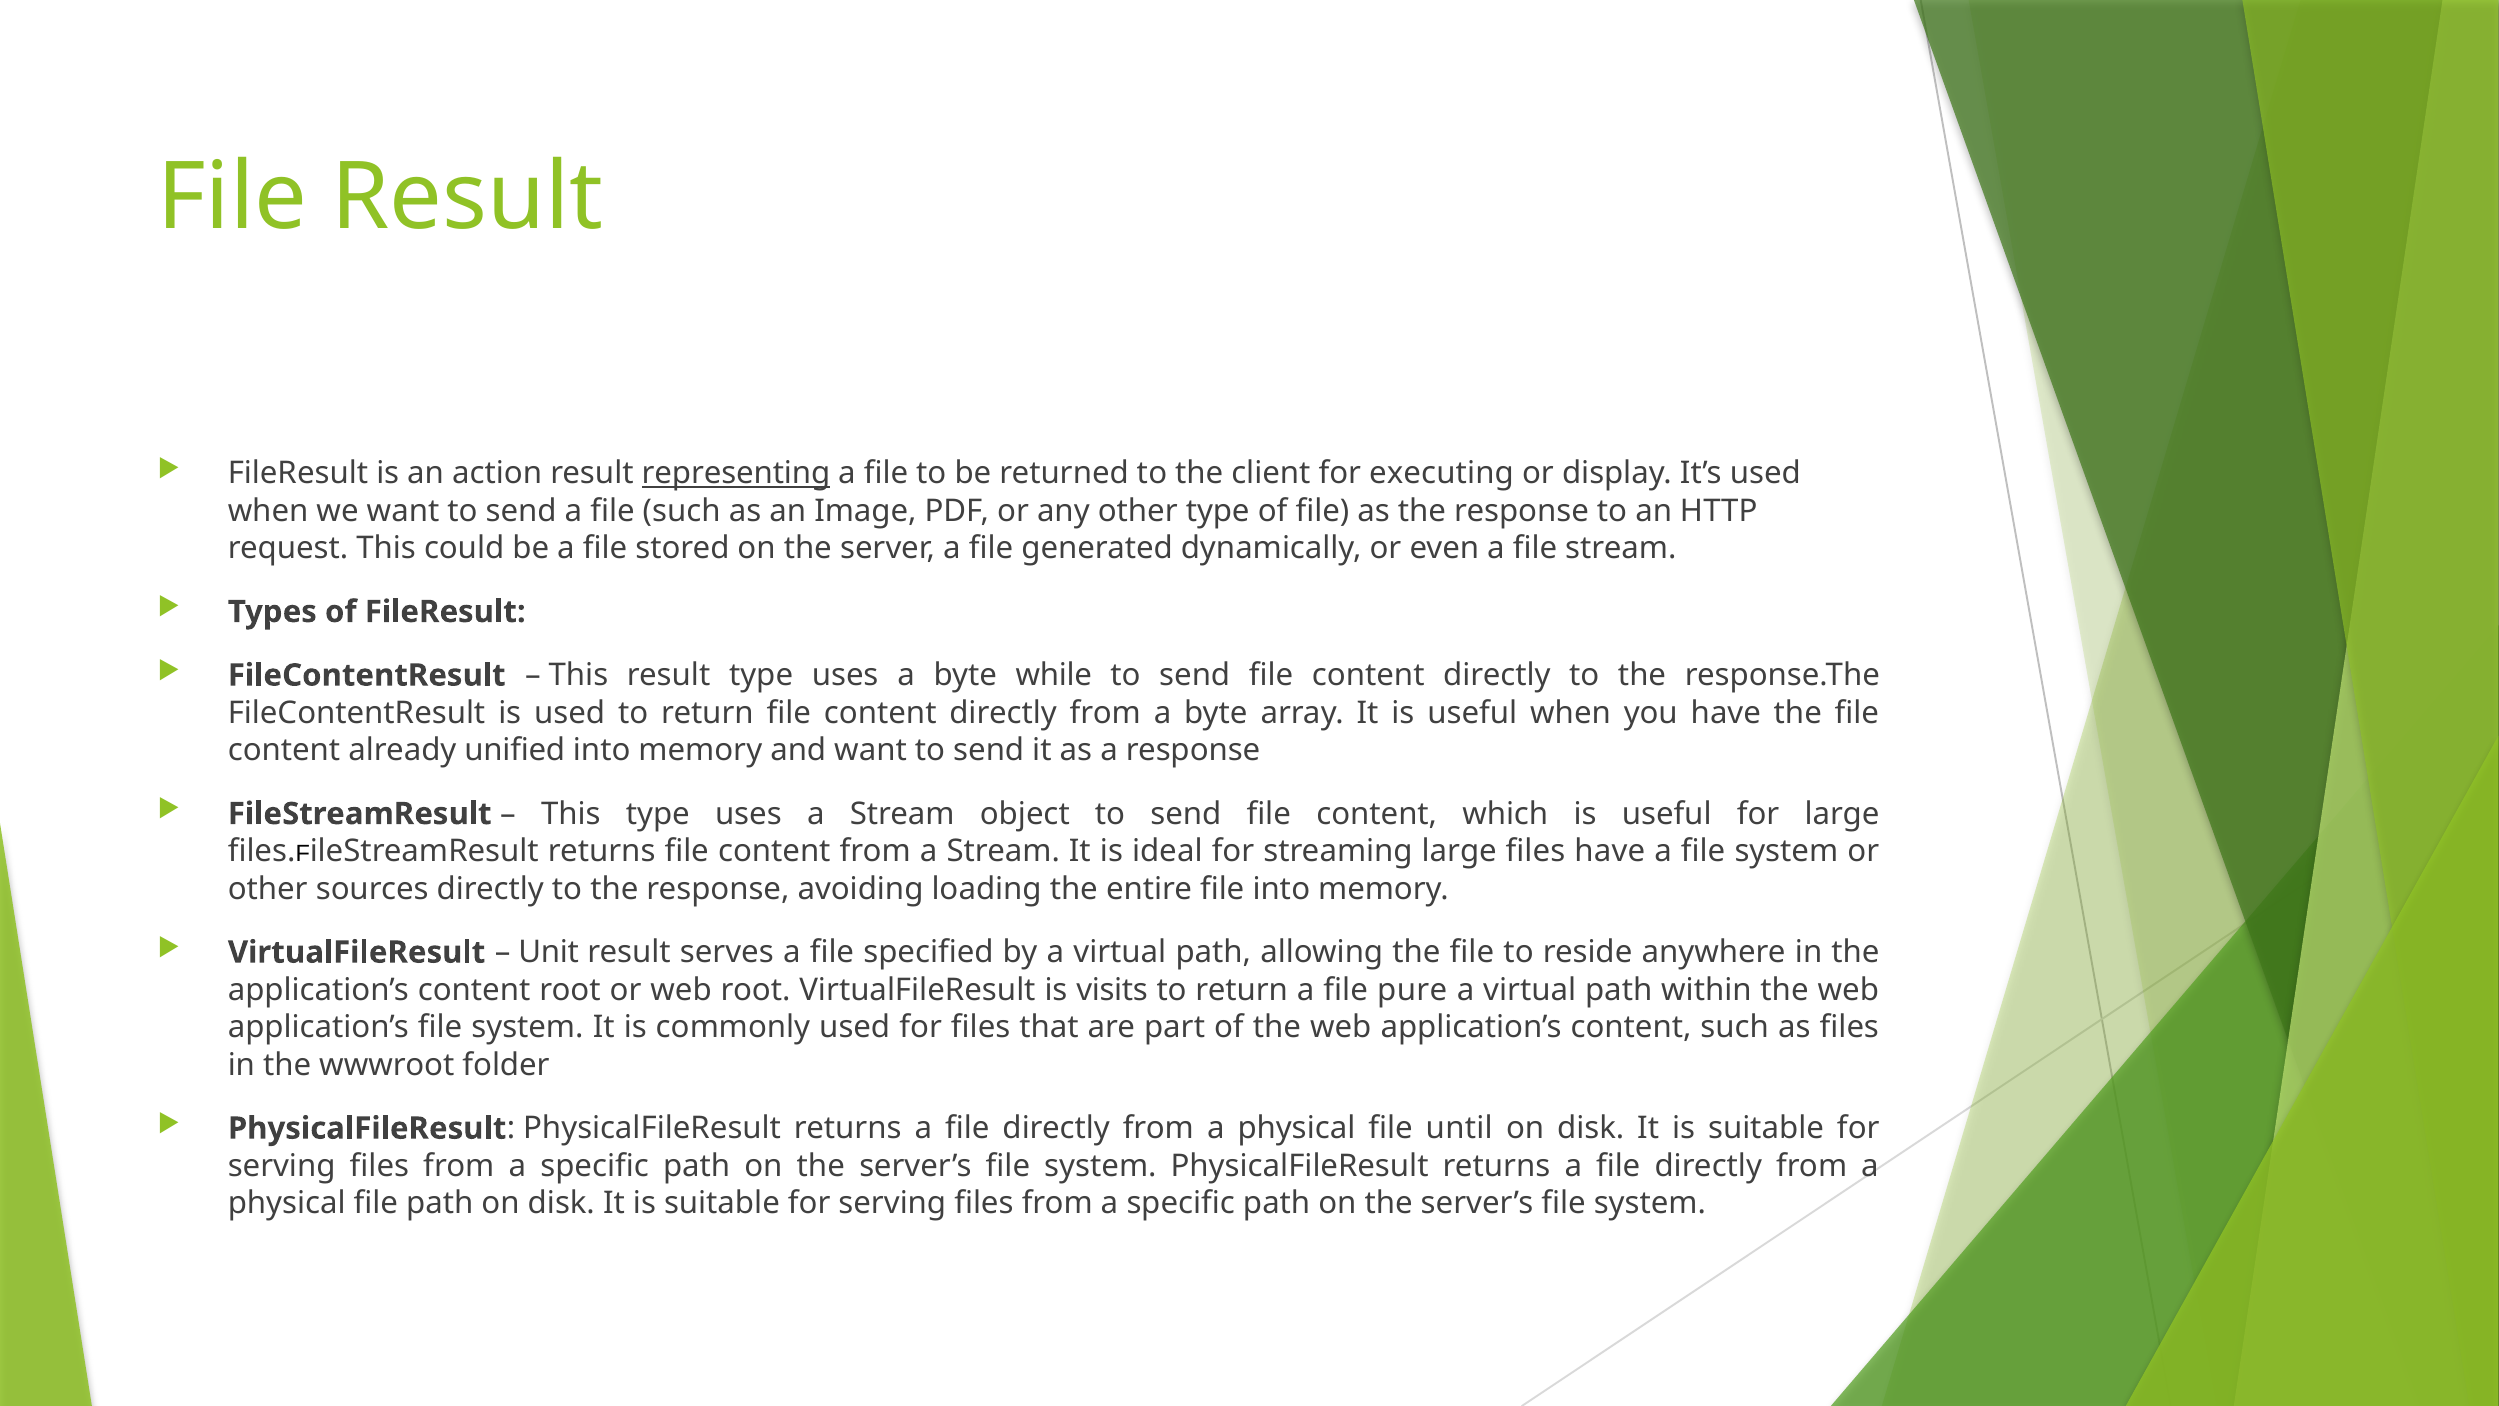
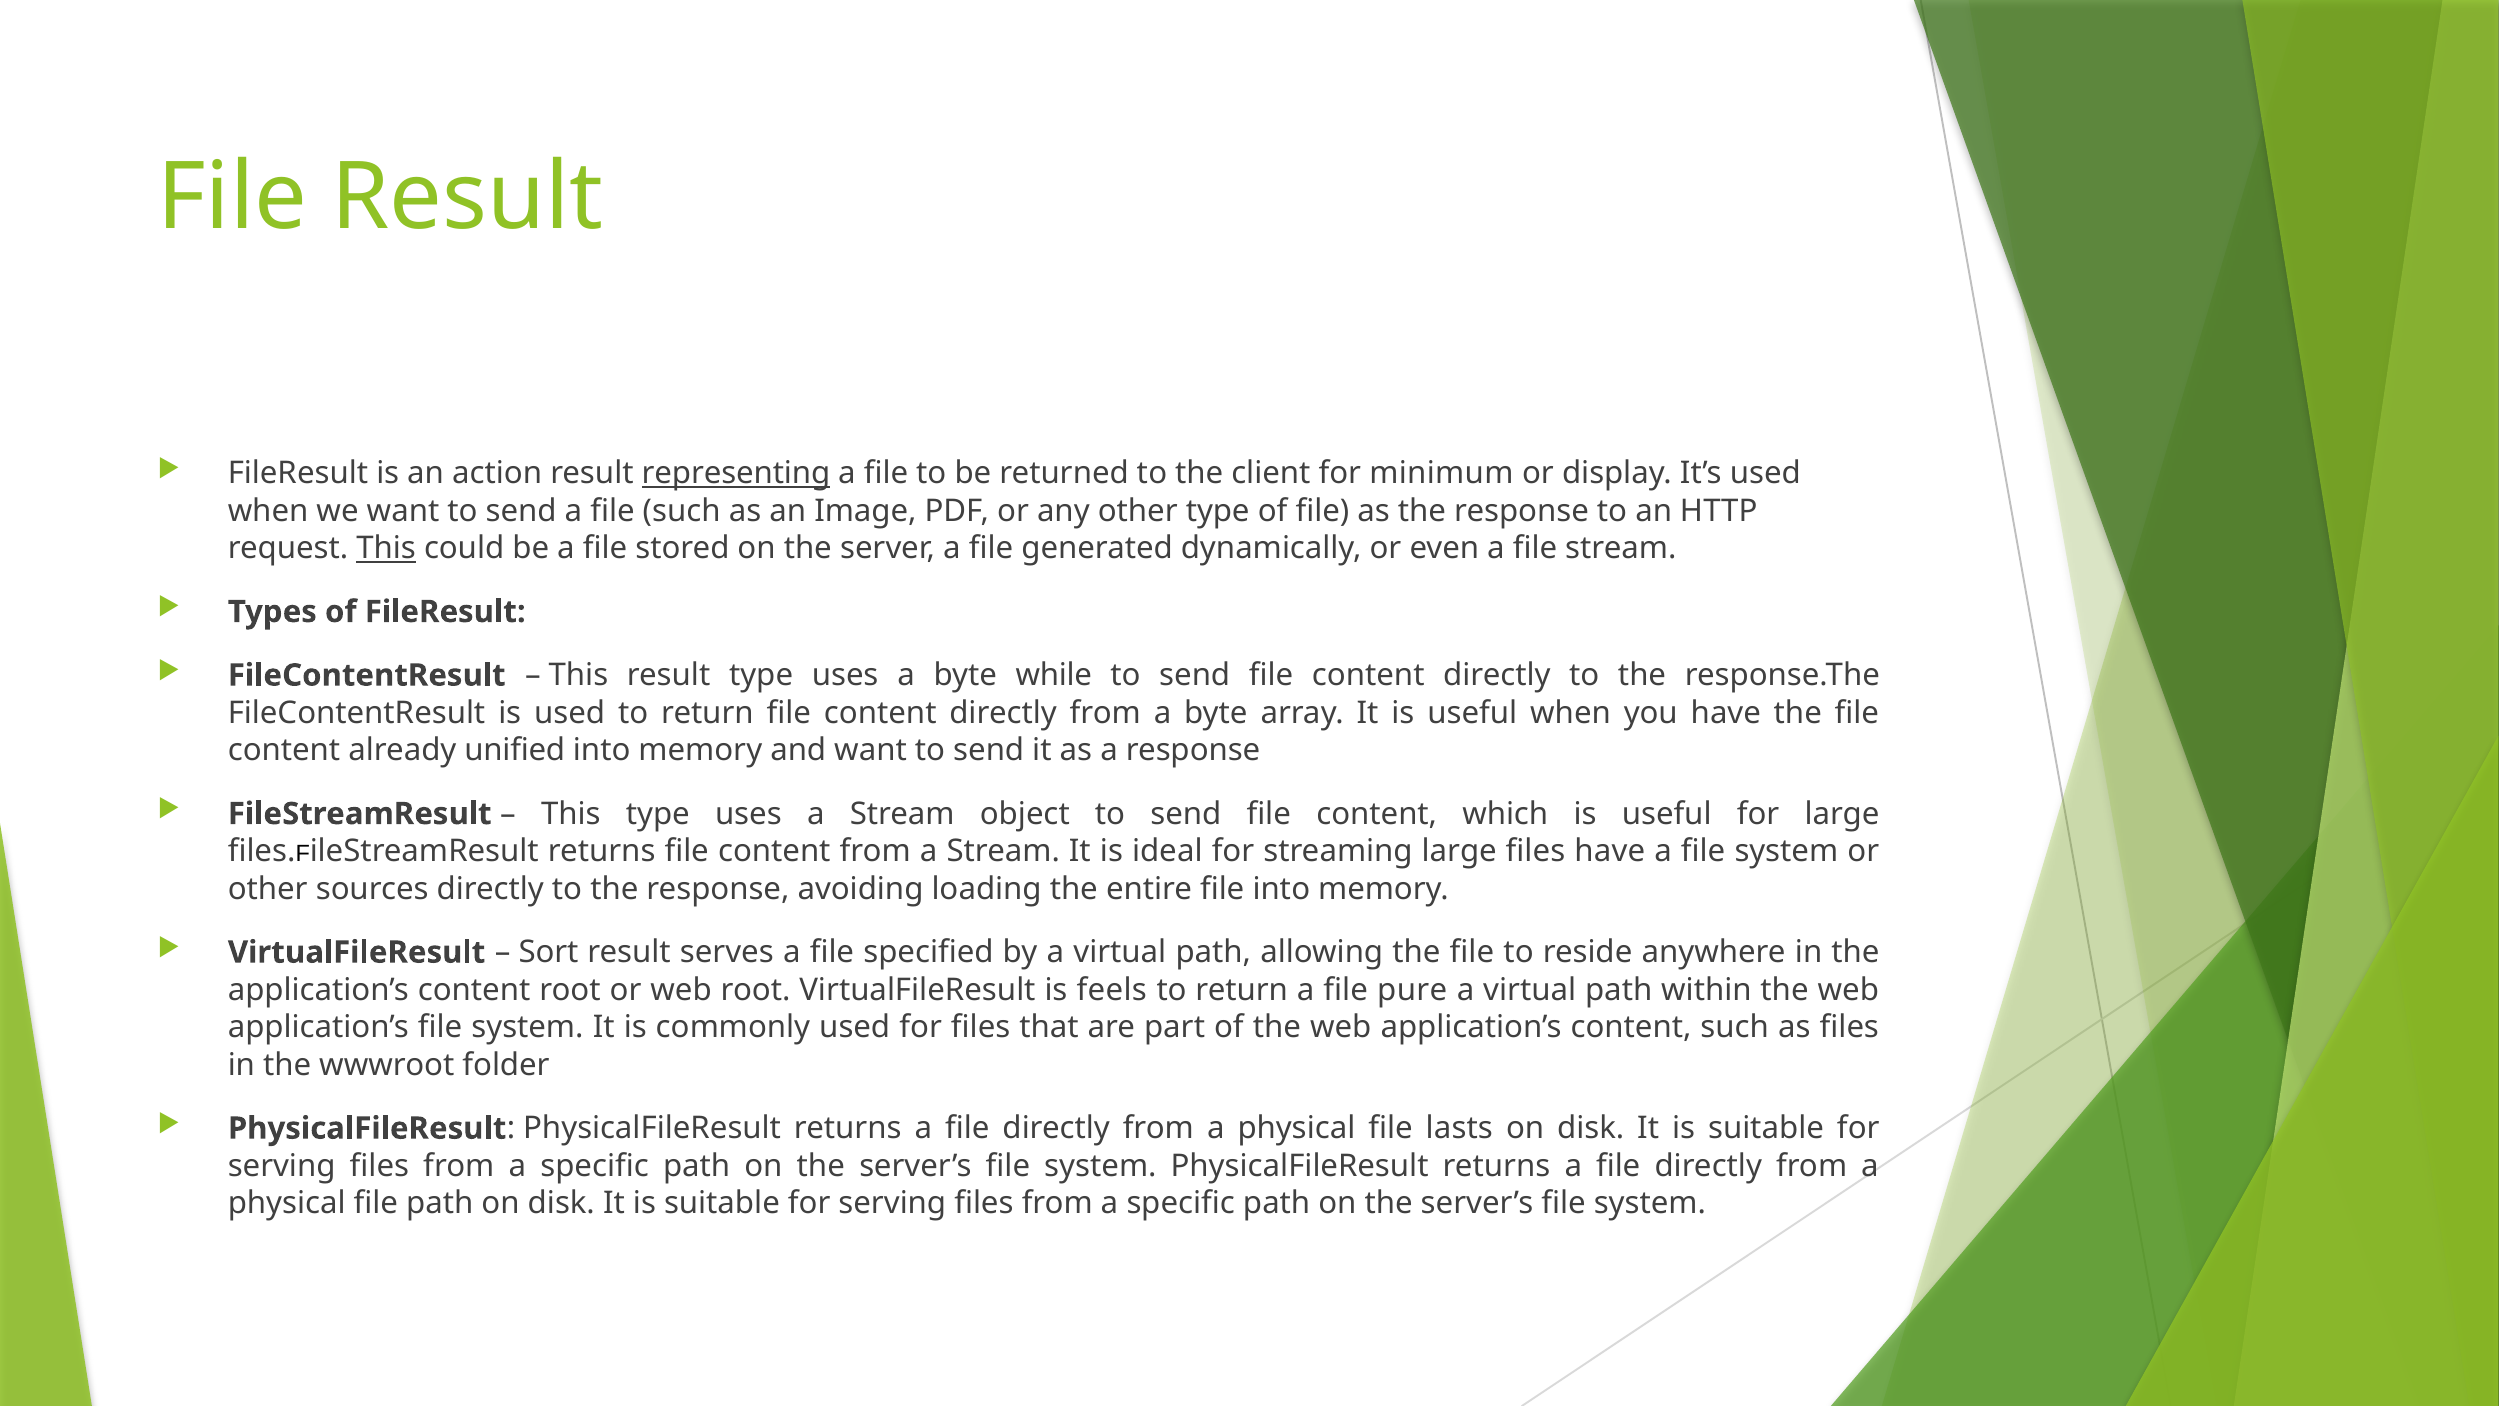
executing: executing -> minimum (1441, 473)
This underline: none -> present (386, 548)
Unit: Unit -> Sort (548, 952)
visits: visits -> feels (1112, 990)
until: until -> lasts (1459, 1128)
